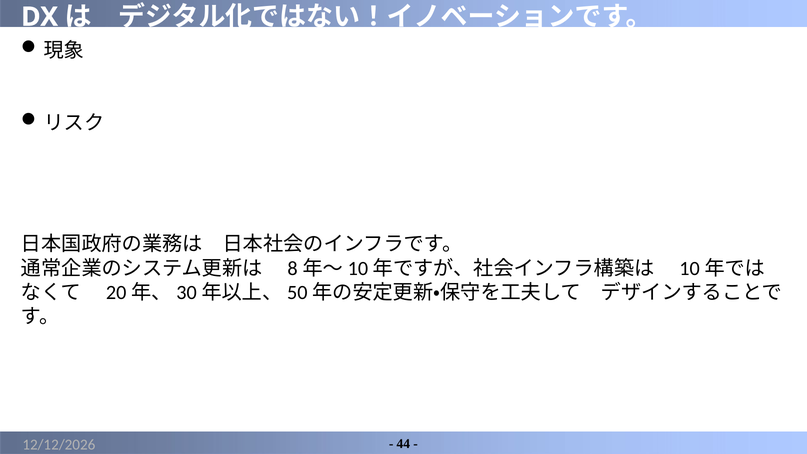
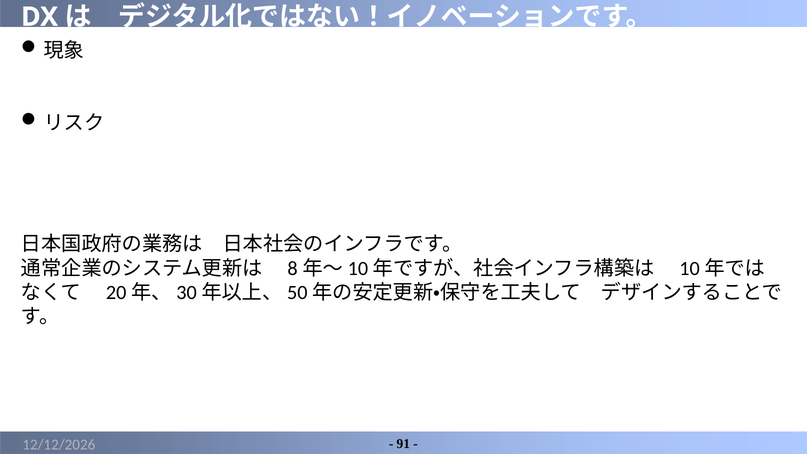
44: 44 -> 91 (403, 444)
